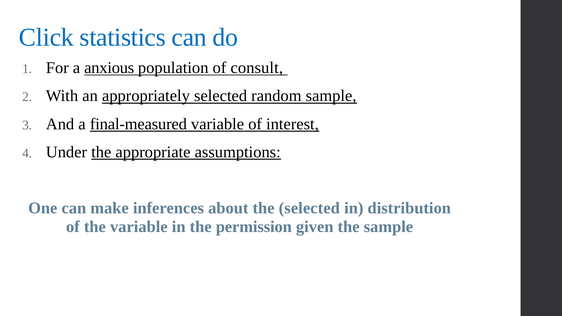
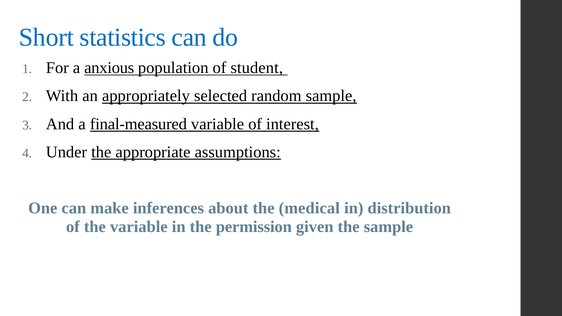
Click: Click -> Short (46, 38)
consult: consult -> student (257, 68)
the selected: selected -> medical (309, 208)
